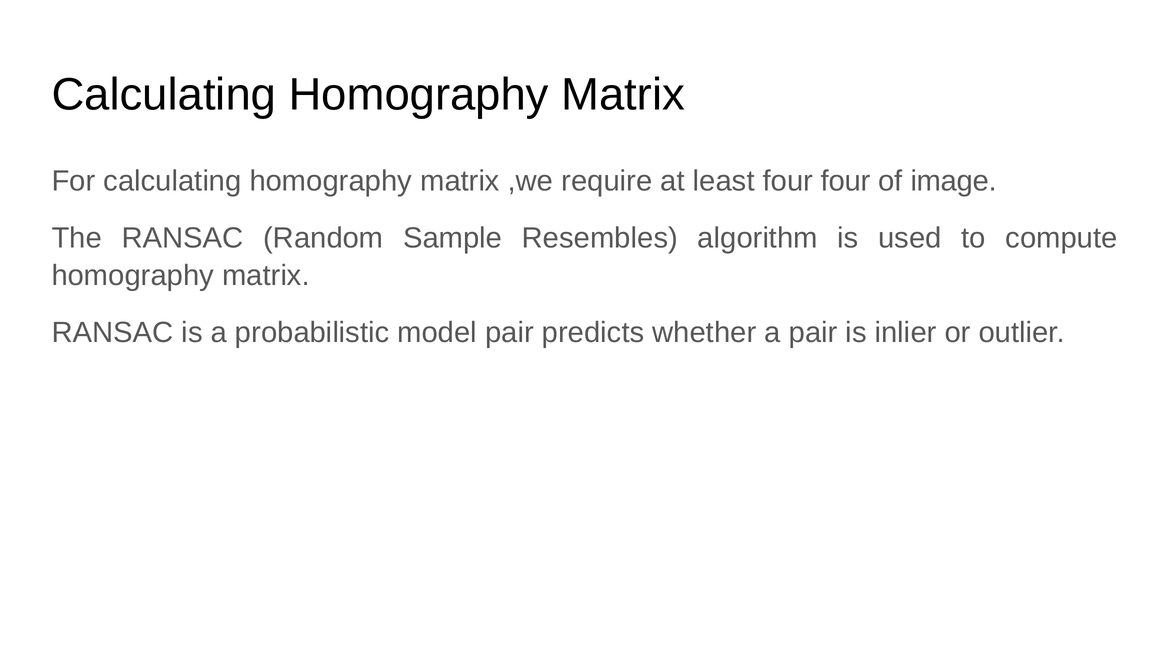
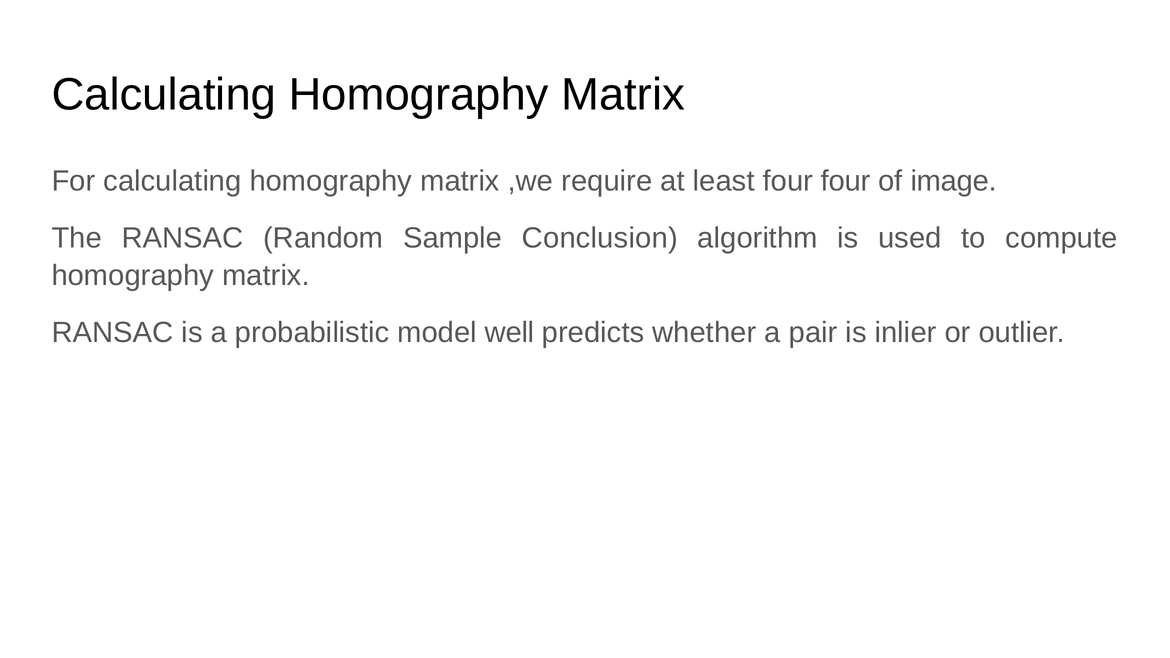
Resembles: Resembles -> Conclusion (600, 238)
model pair: pair -> well (510, 333)
